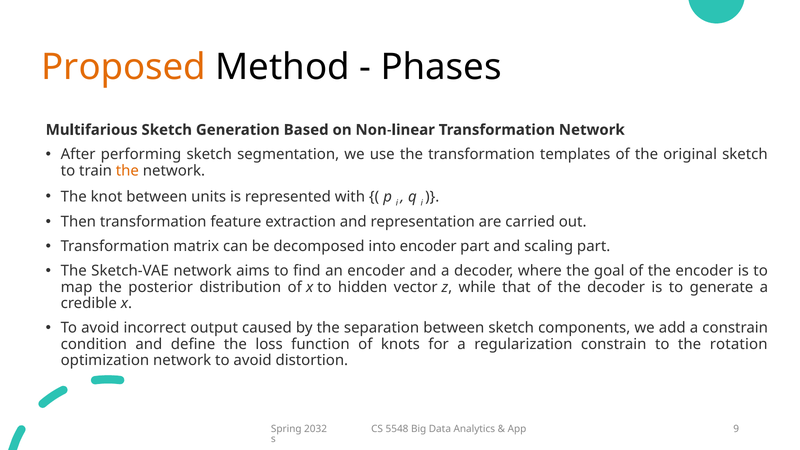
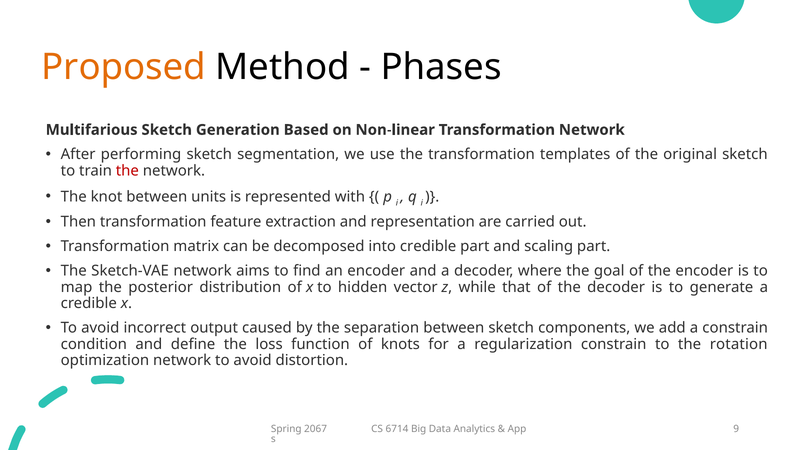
the colour: orange -> red (127, 171)
into encoder: encoder -> credible (428, 246)
2032: 2032 -> 2067 (316, 429)
5548: 5548 -> 6714 (397, 429)
